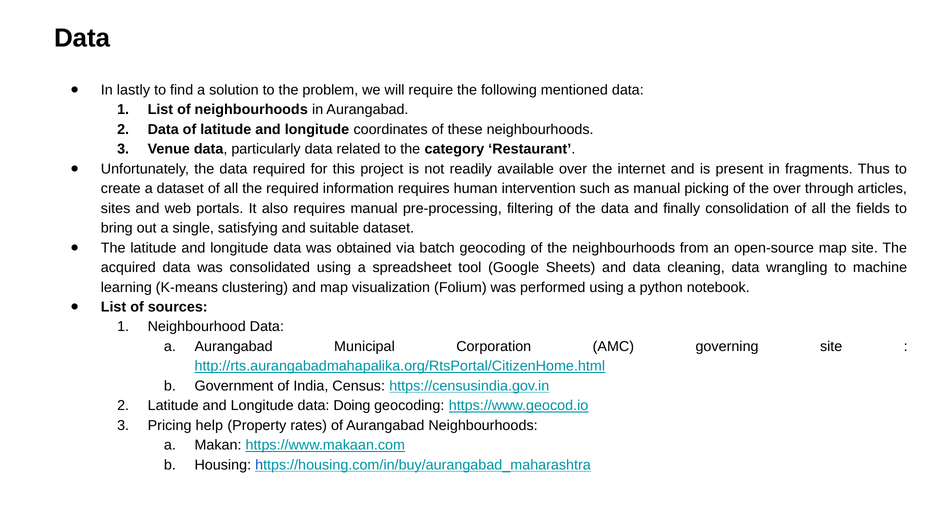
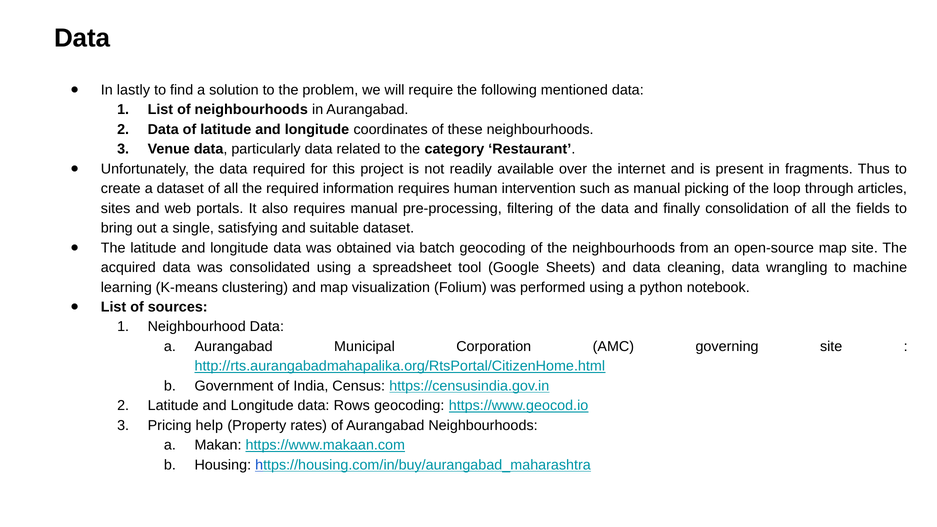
the over: over -> loop (787, 189)
Doing: Doing -> Rows (352, 406)
